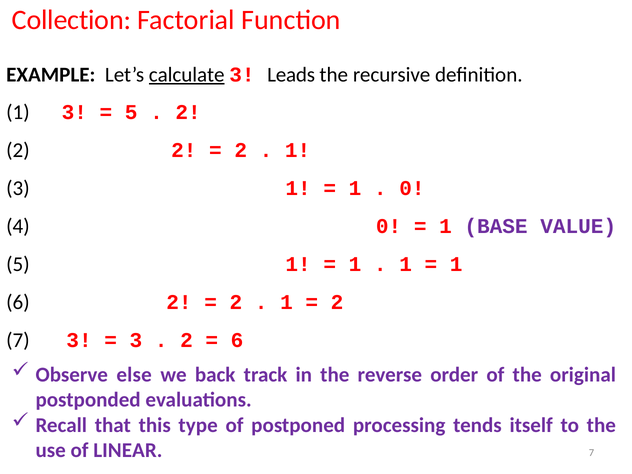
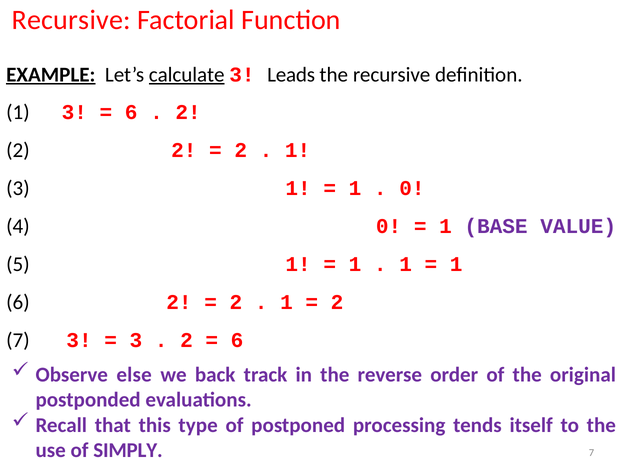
Collection: Collection -> Recursive (71, 20)
EXAMPLE underline: none -> present (51, 75)
5: 5 -> 6 (131, 113)
LINEAR: LINEAR -> SIMPLY (128, 451)
